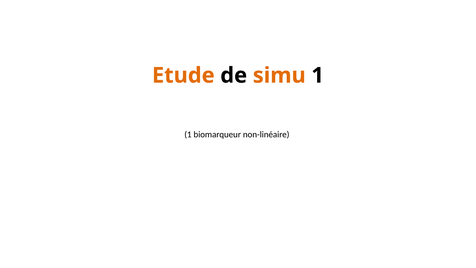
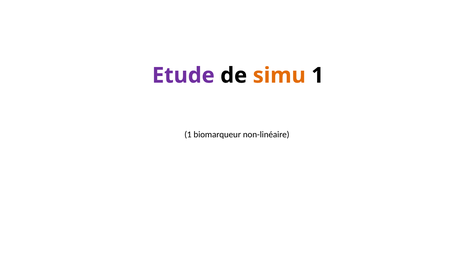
Etude colour: orange -> purple (183, 75)
